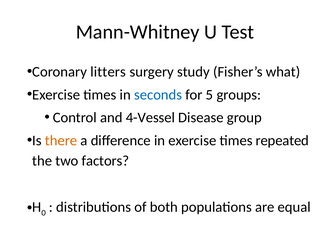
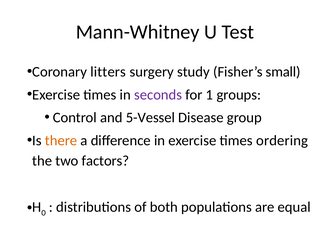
what: what -> small (283, 72)
seconds colour: blue -> purple (158, 95)
5: 5 -> 1 (209, 95)
4-Vessel: 4-Vessel -> 5-Vessel (150, 118)
repeated: repeated -> ordering (282, 141)
